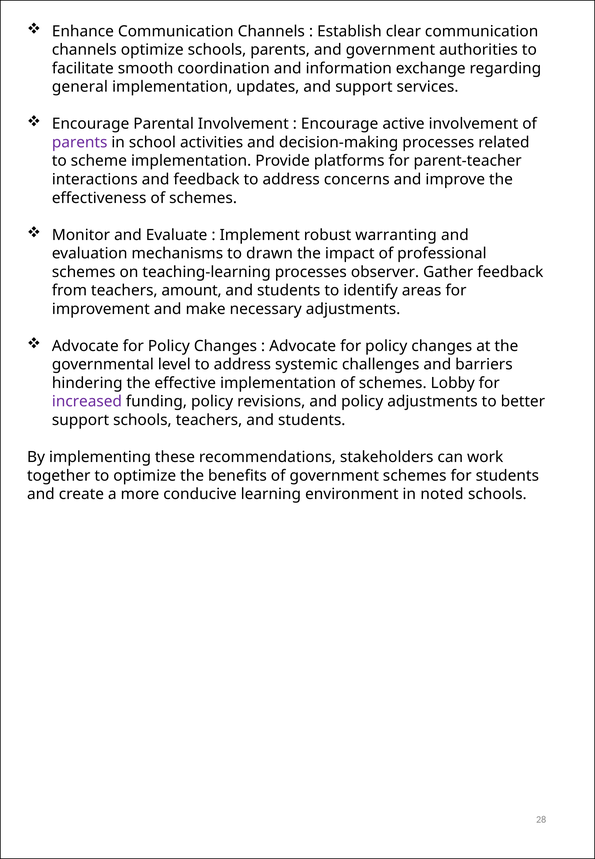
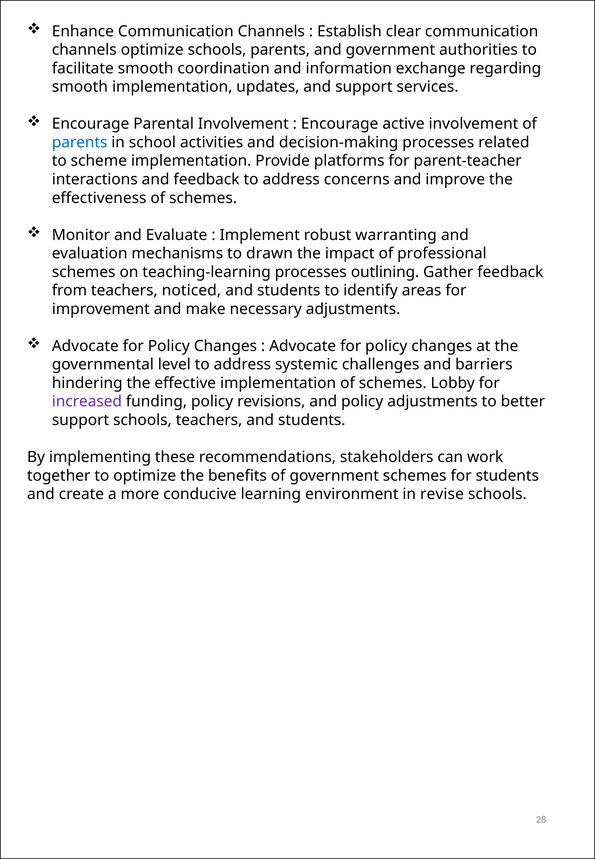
general: general -> smooth (80, 87)
parents colour: purple -> blue (80, 142)
observer: observer -> outlining (385, 272)
amount: amount -> noticed (191, 291)
noted: noted -> revise (442, 494)
